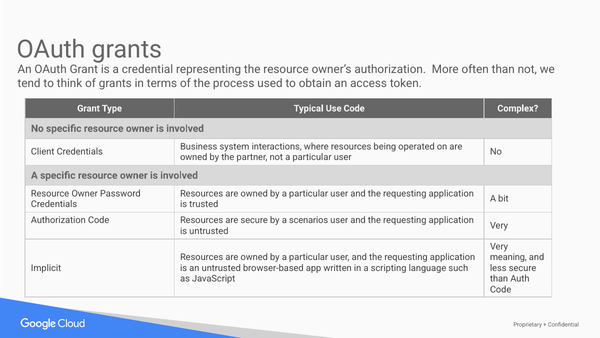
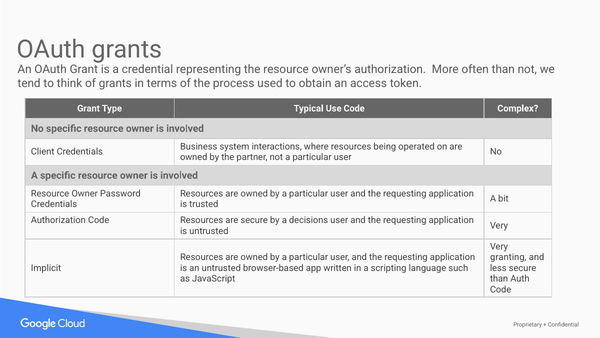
scenarios: scenarios -> decisions (309, 220)
meaning: meaning -> granting (508, 257)
